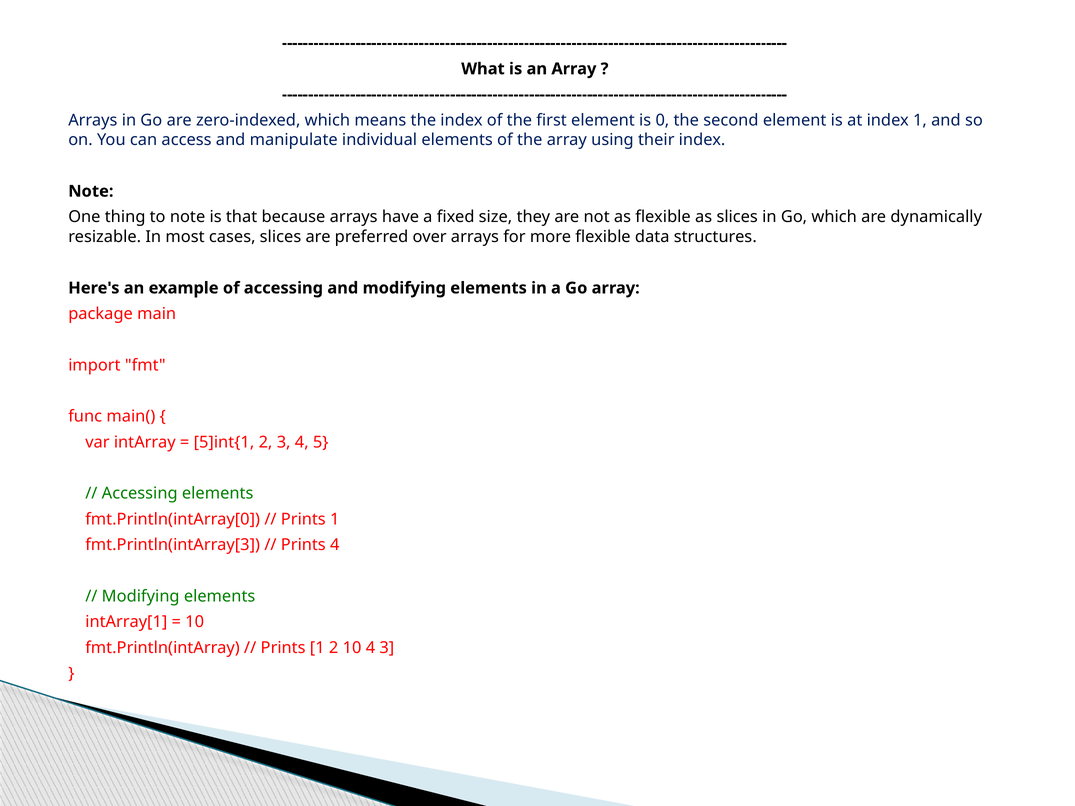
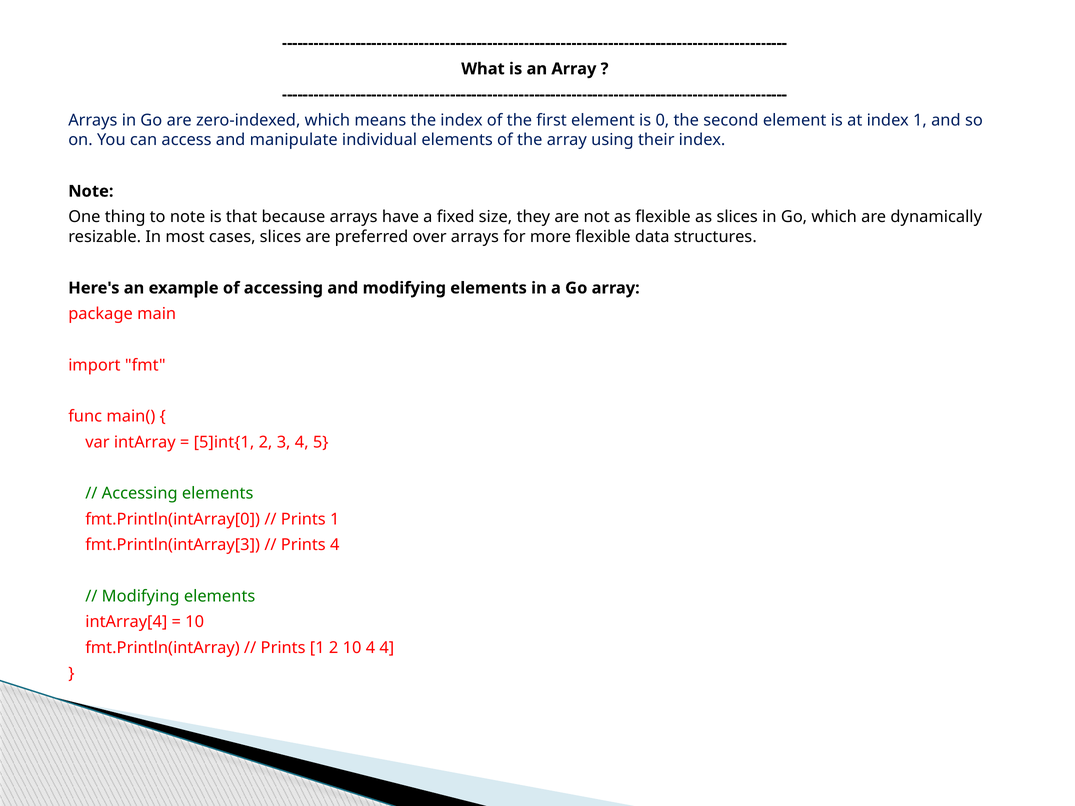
intArray[1: intArray[1 -> intArray[4 (126, 622)
4 3: 3 -> 4 (387, 648)
